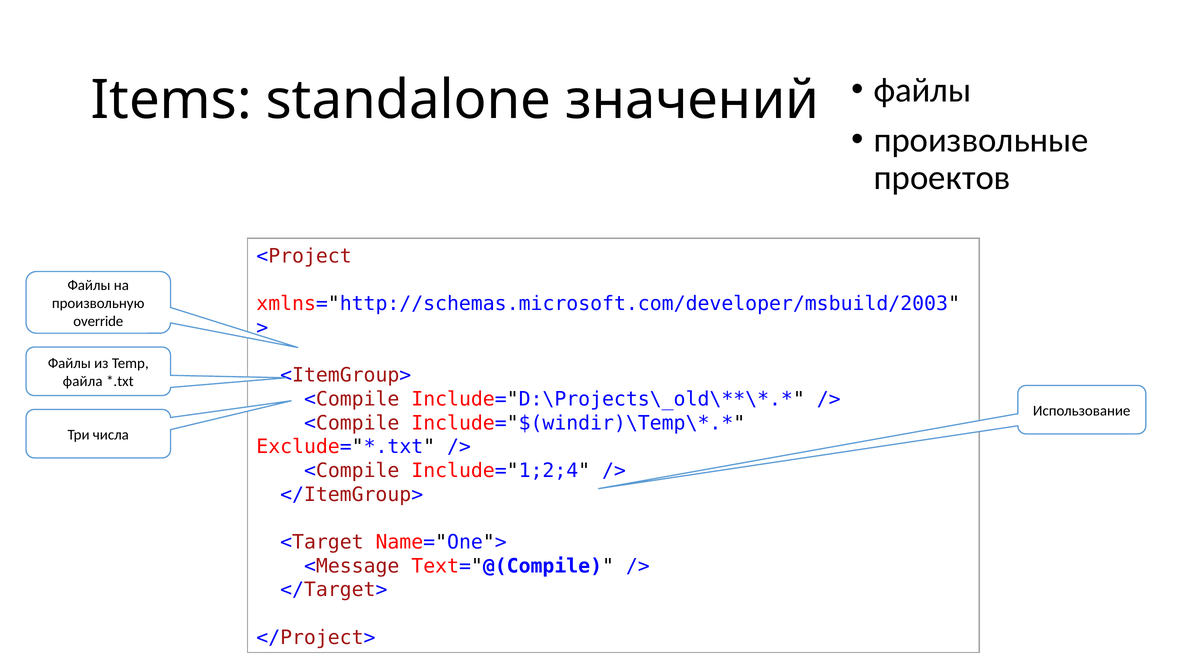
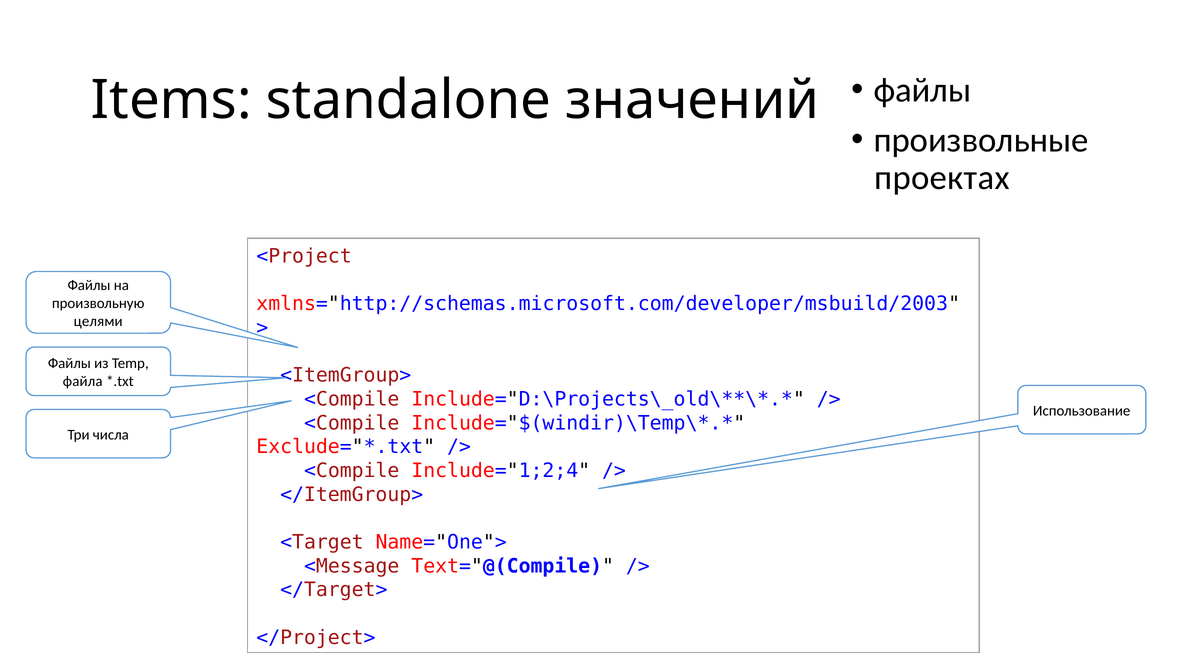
проектов: проектов -> проектах (942, 178)
override: override -> целями (98, 321)
